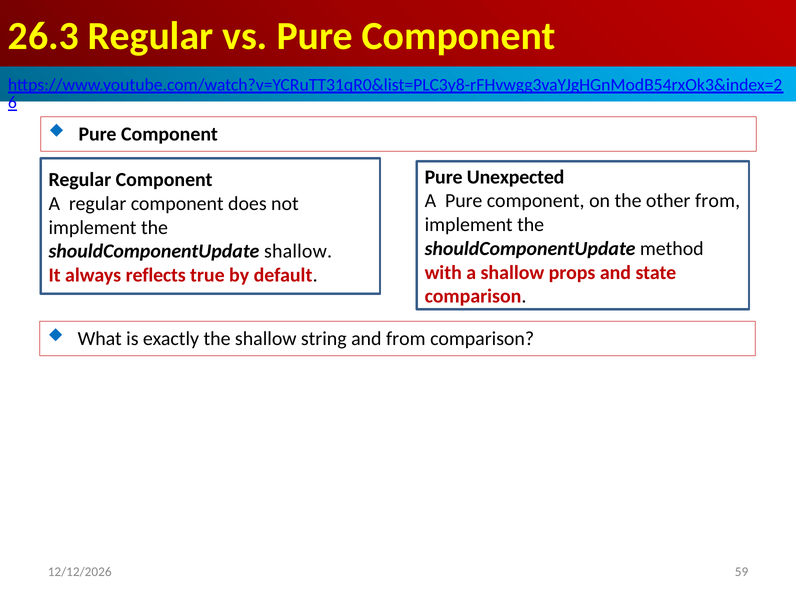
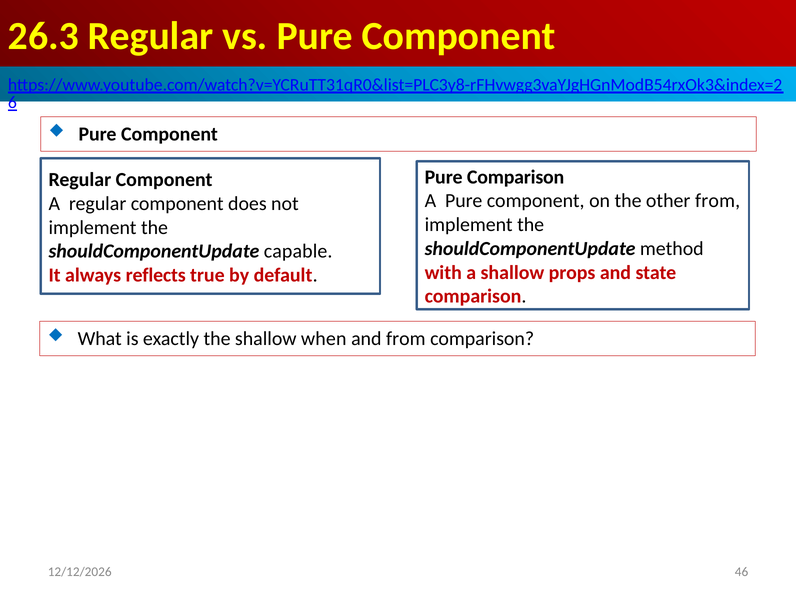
Pure Unexpected: Unexpected -> Comparison (516, 177)
shouldComponentUpdate shallow: shallow -> capable (298, 251)
string: string -> when (324, 339)
59: 59 -> 46 (742, 572)
